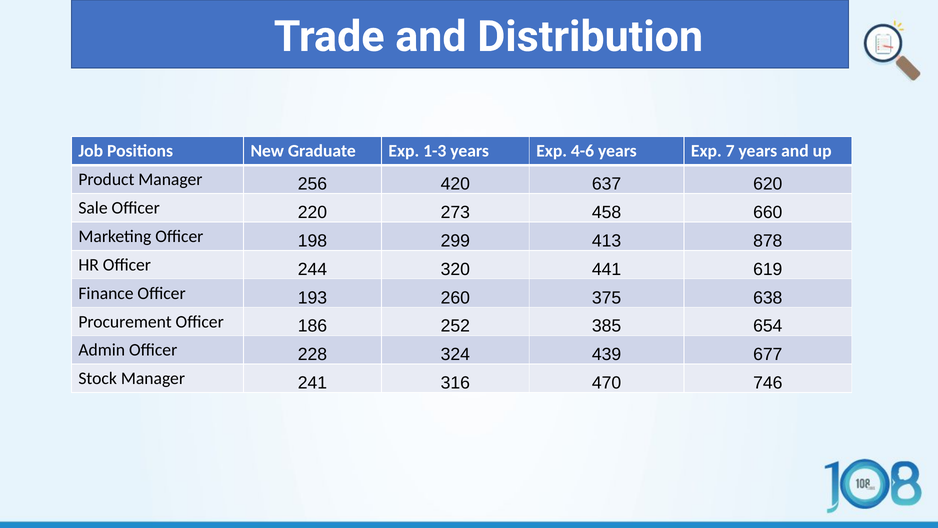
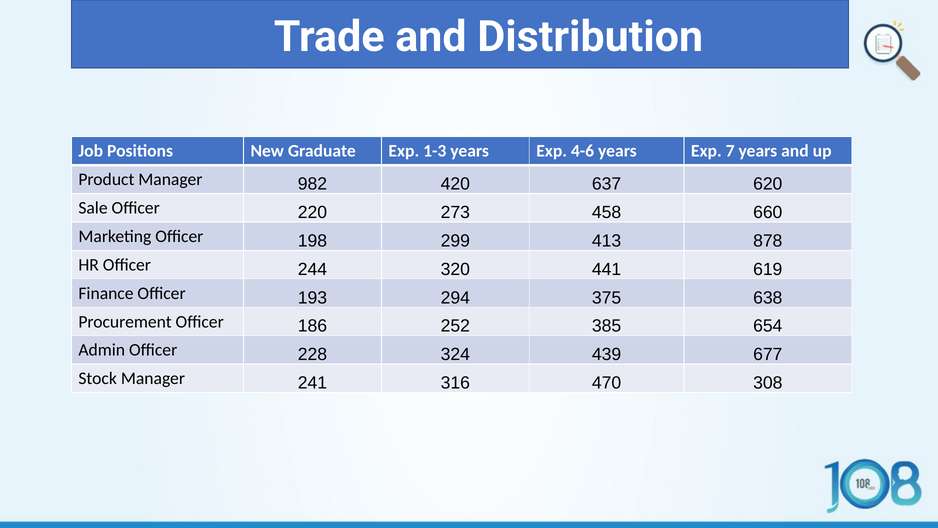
256: 256 -> 982 (312, 184)
260: 260 -> 294 (455, 298)
746: 746 -> 308 (768, 383)
